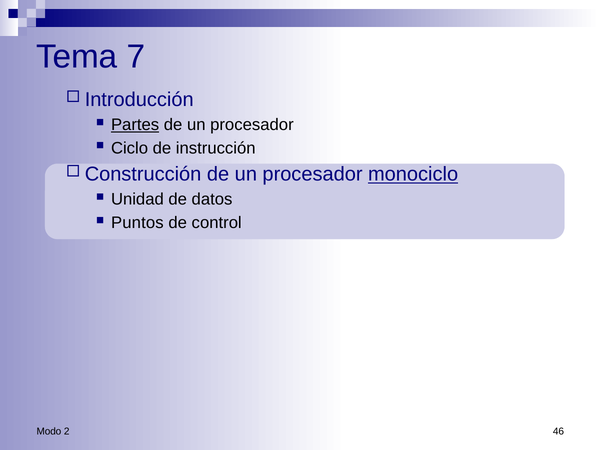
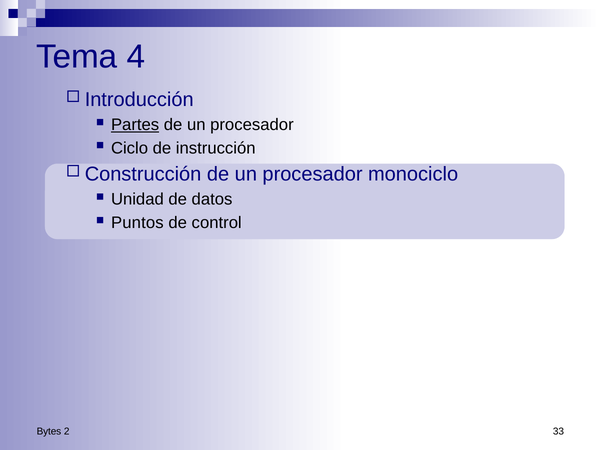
7: 7 -> 4 (136, 57)
monociclo underline: present -> none (413, 174)
Modo: Modo -> Bytes (49, 432)
46: 46 -> 33 (558, 432)
